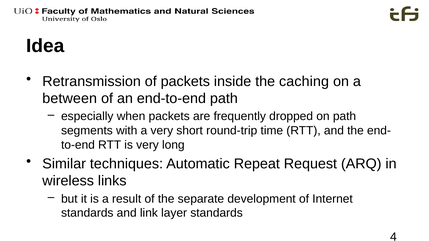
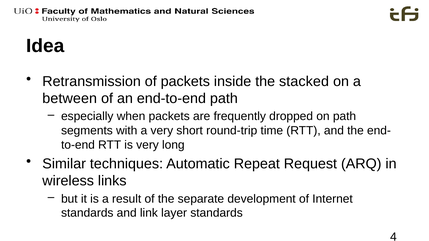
caching: caching -> stacked (304, 81)
